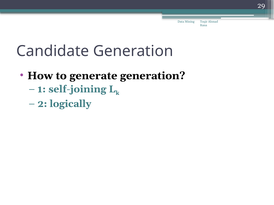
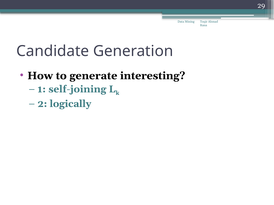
generate generation: generation -> interesting (153, 76)
